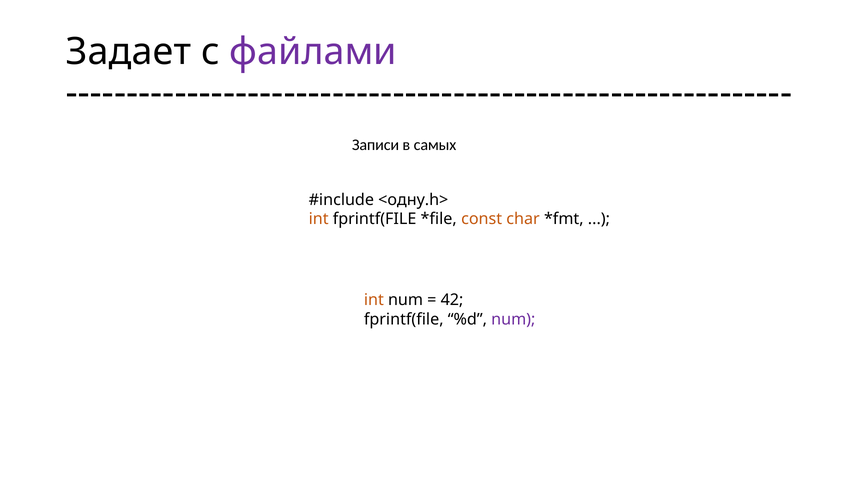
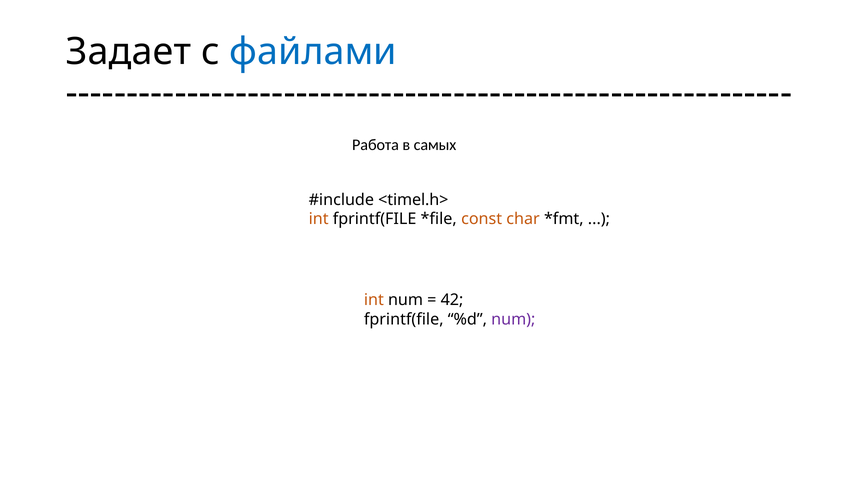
файлами colour: purple -> blue (313, 52)
Записи: Записи -> Работа (375, 145)
<одну.h>: <одну.h> -> <timel.h> (413, 200)
